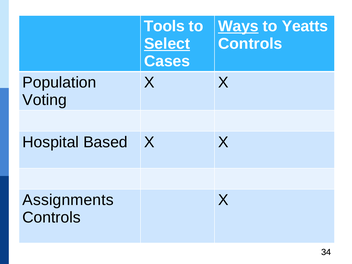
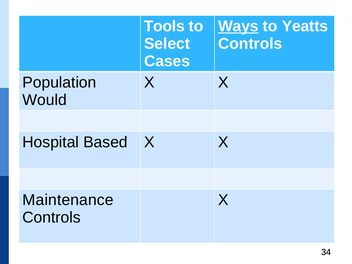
Select underline: present -> none (167, 44)
Voting: Voting -> Would (45, 100)
Assignments: Assignments -> Maintenance (68, 200)
